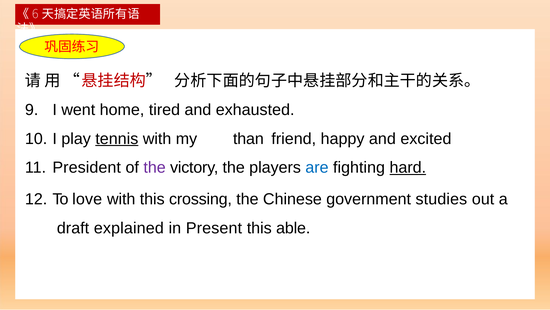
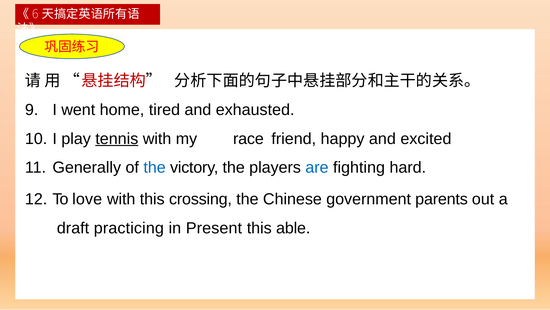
than: than -> race (248, 139)
President: President -> Generally (87, 168)
the colour: purple -> blue (155, 168)
hard underline: present -> none (408, 168)
studies: studies -> parents (442, 199)
explained: explained -> practicing (129, 228)
